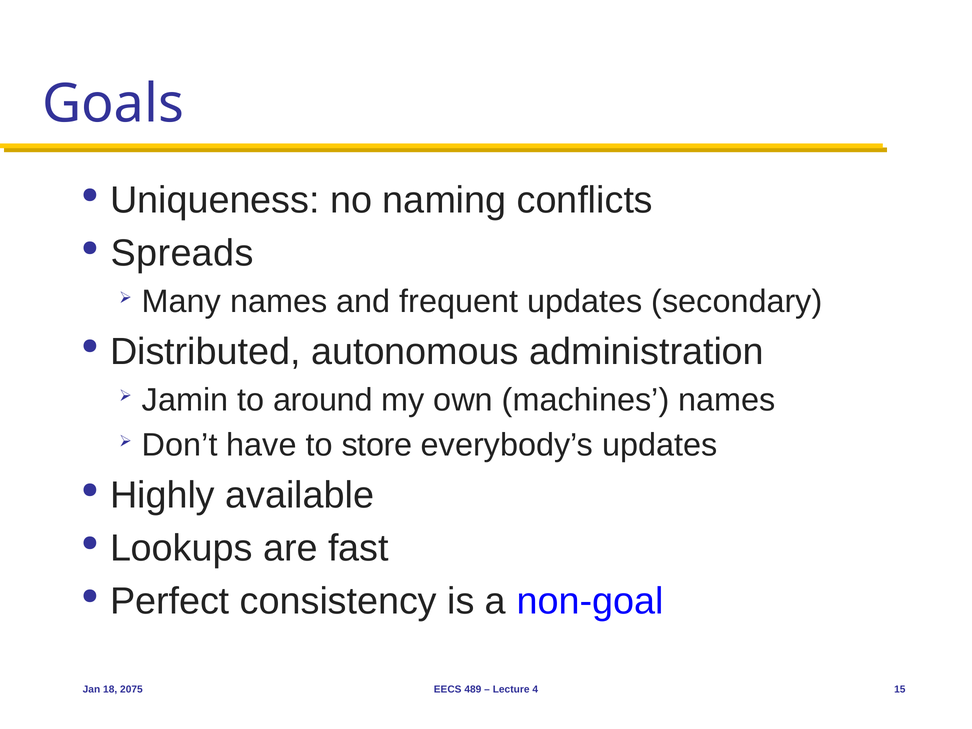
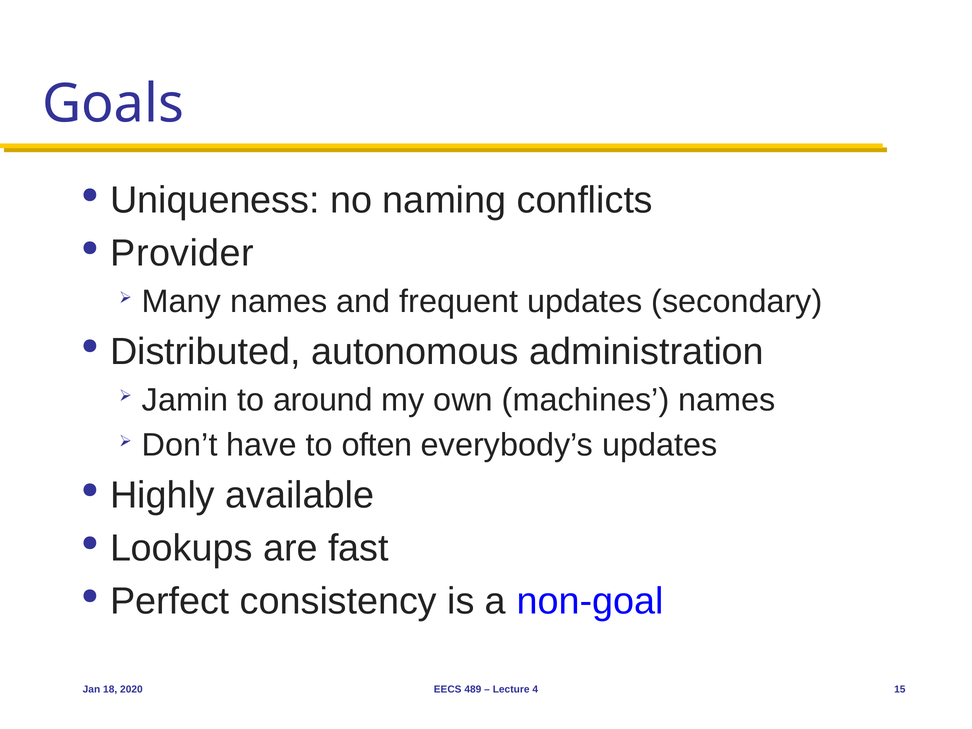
Spreads: Spreads -> Provider (182, 253)
store: store -> often (377, 445)
2075: 2075 -> 2020 (131, 689)
